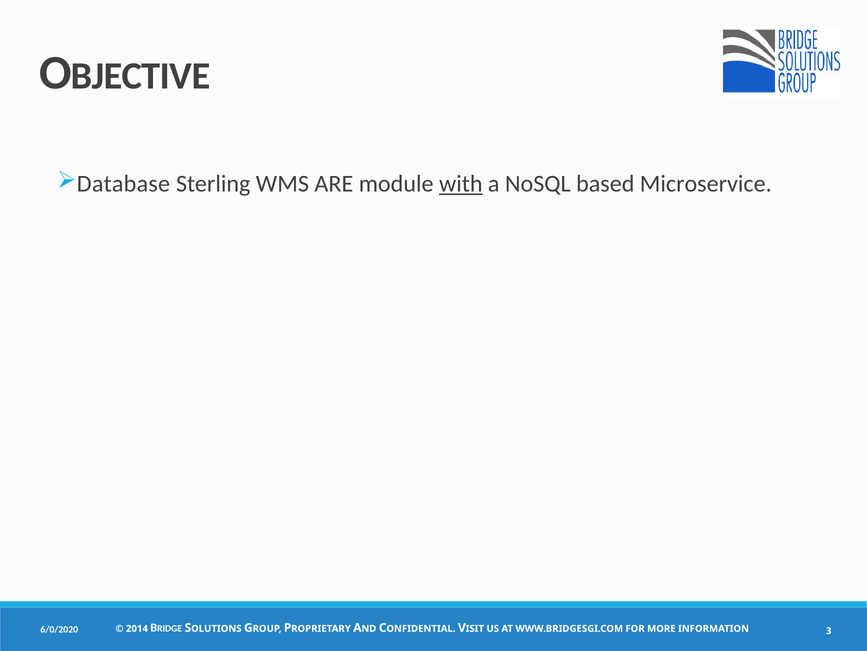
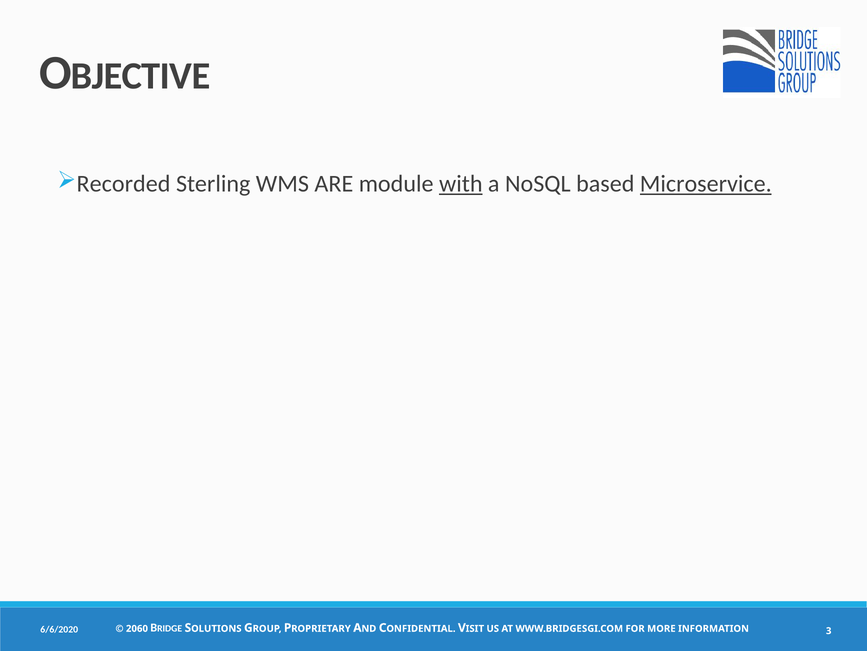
Database: Database -> Recorded (124, 184)
Microservice underline: none -> present (706, 184)
6/0/2020: 6/0/2020 -> 6/6/2020 (59, 629)
2014: 2014 -> 2060 (137, 628)
